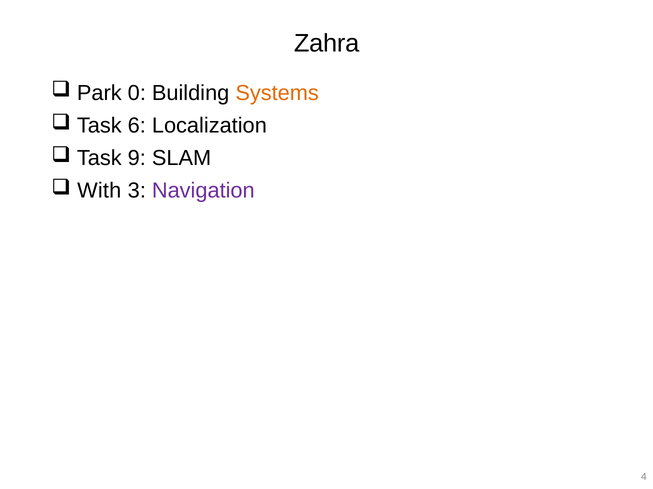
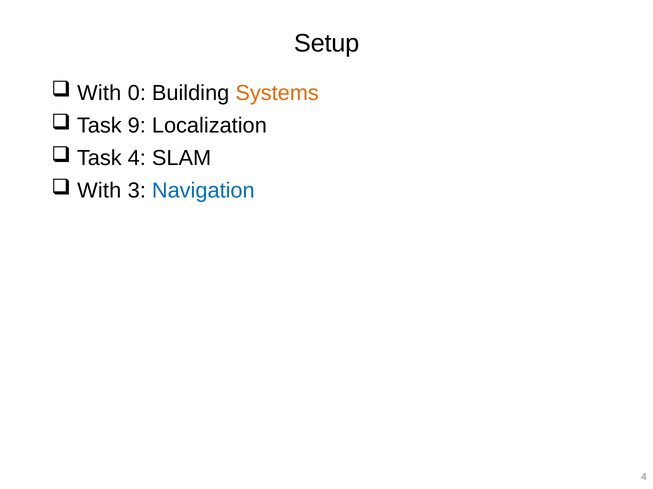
Zahra: Zahra -> Setup (327, 44)
Park: Park -> With (99, 93)
6: 6 -> 9 (137, 126)
Task 9: 9 -> 4 (137, 158)
Navigation colour: purple -> blue (203, 191)
